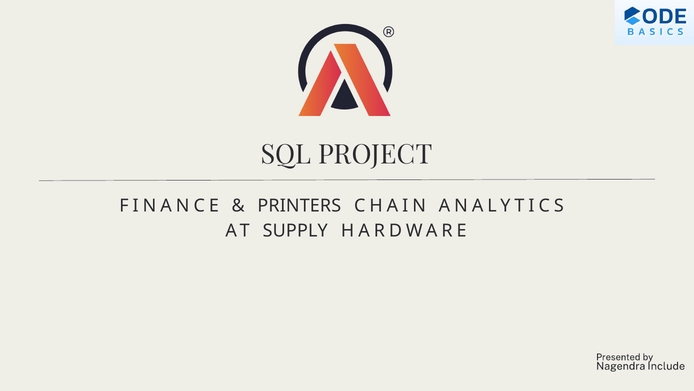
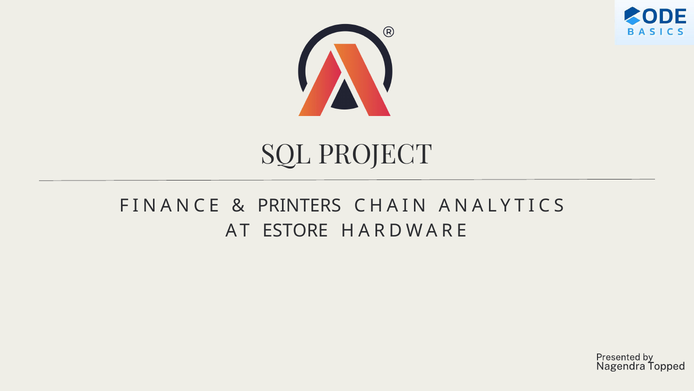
SUPPLY: SUPPLY -> ESTORE (295, 231)
Include: Include -> Topped (666, 366)
